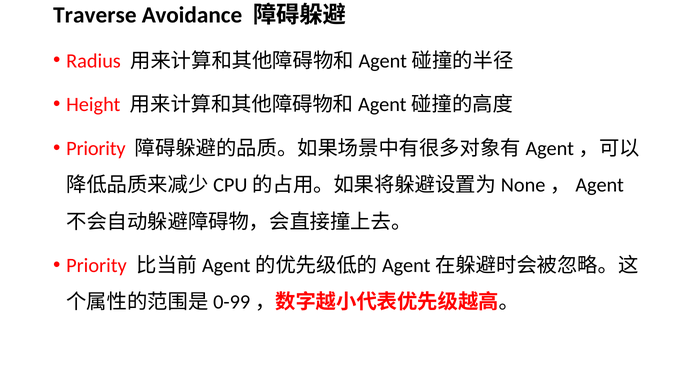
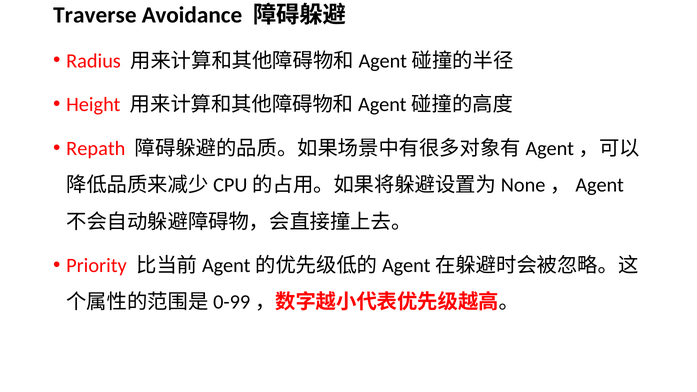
Priority: Priority -> Repath (96, 149)
